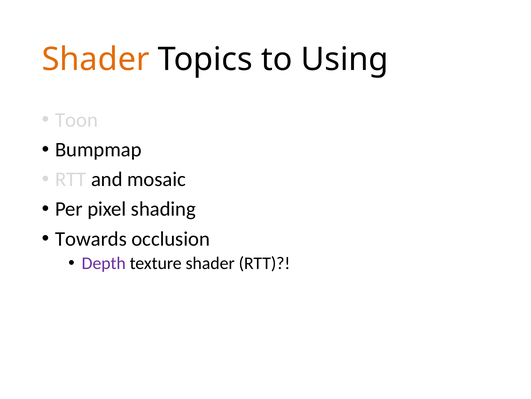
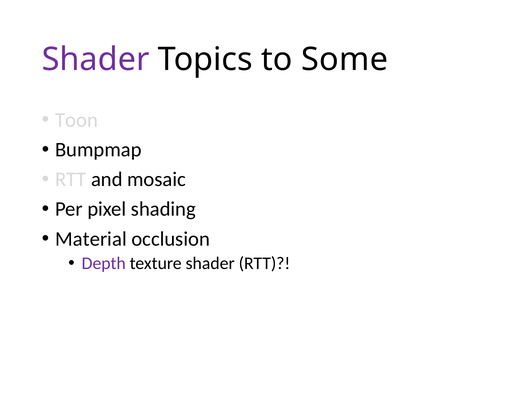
Shader colour: orange -> purple (96, 59)
Using: Using -> Some (345, 59)
Towards: Towards -> Material (91, 238)
